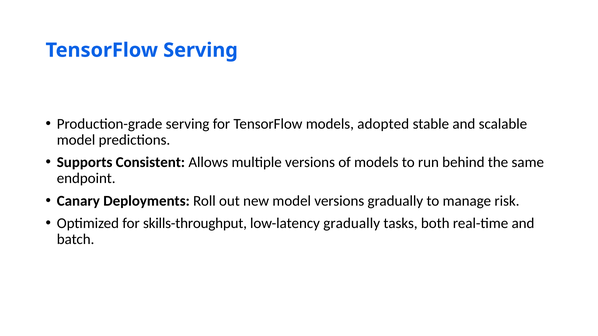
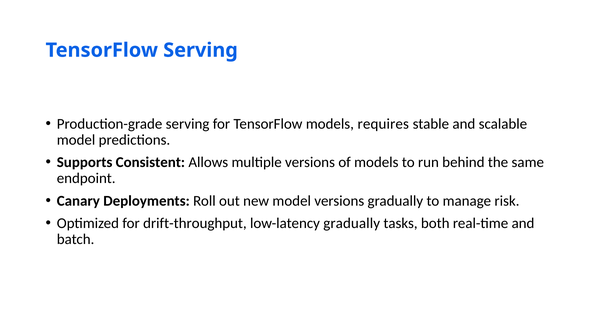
adopted: adopted -> requires (383, 124)
skills-throughput: skills-throughput -> drift-throughput (195, 223)
